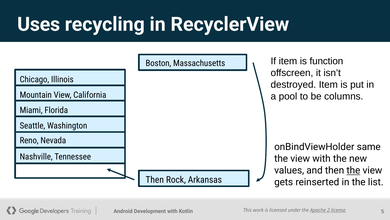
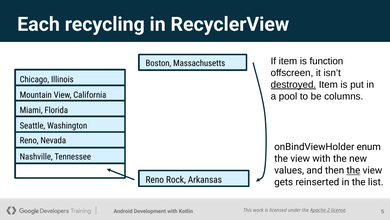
Uses: Uses -> Each (39, 24)
destroyed underline: none -> present (293, 84)
same: same -> enum (369, 147)
Then: Then -> Reno (155, 179)
